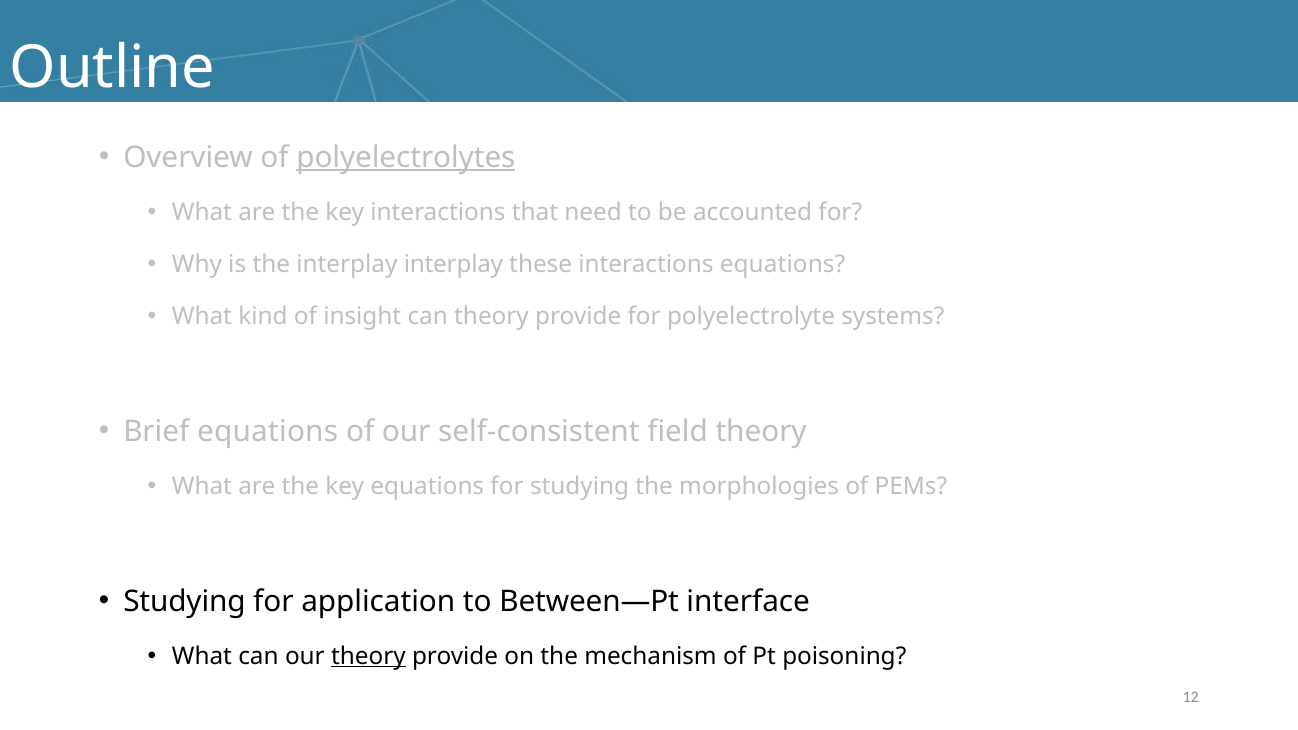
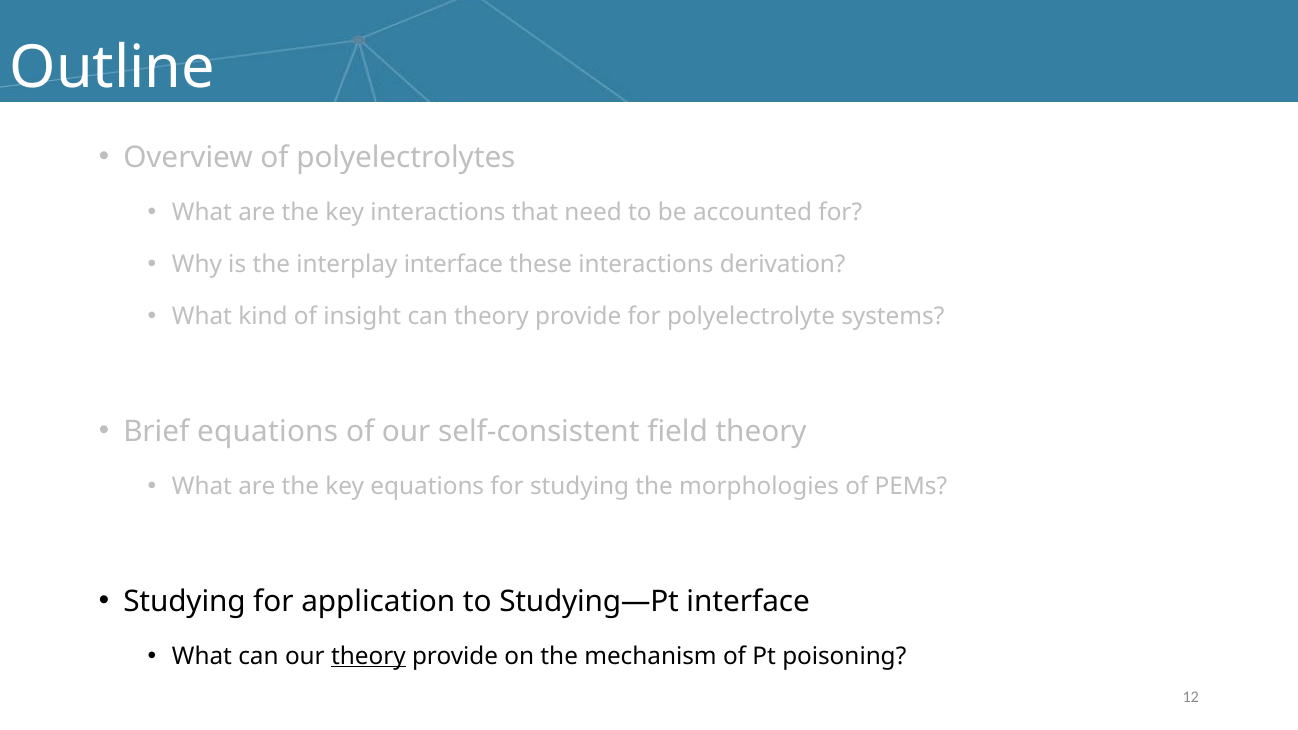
polyelectrolytes underline: present -> none (406, 158)
interplay interplay: interplay -> interface (453, 265)
interactions equations: equations -> derivation (783, 265)
Between—Pt: Between—Pt -> Studying—Pt (589, 601)
